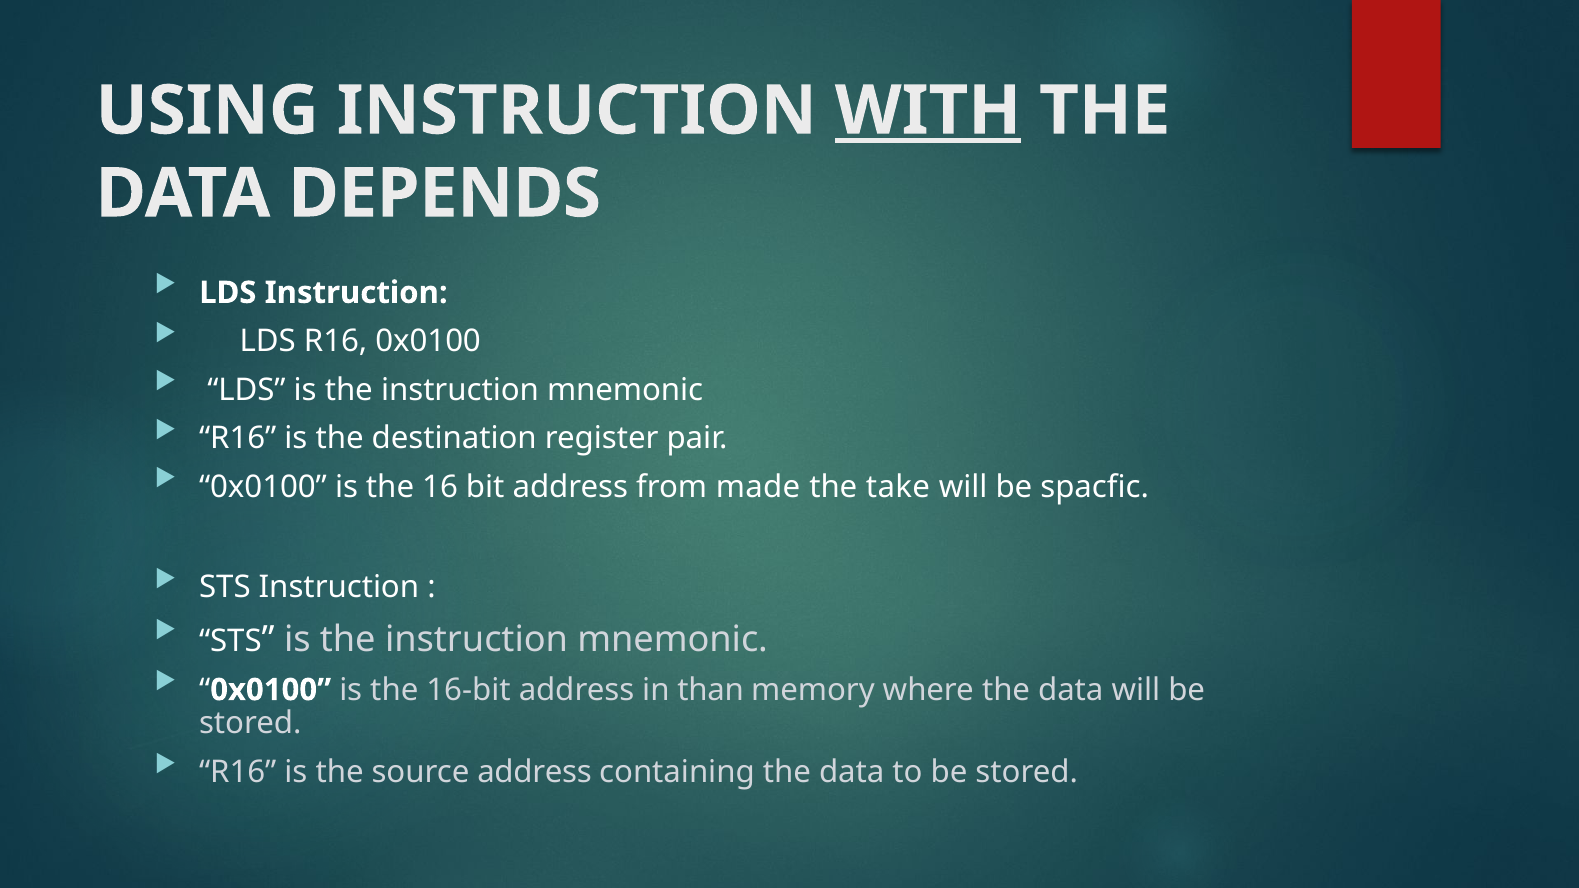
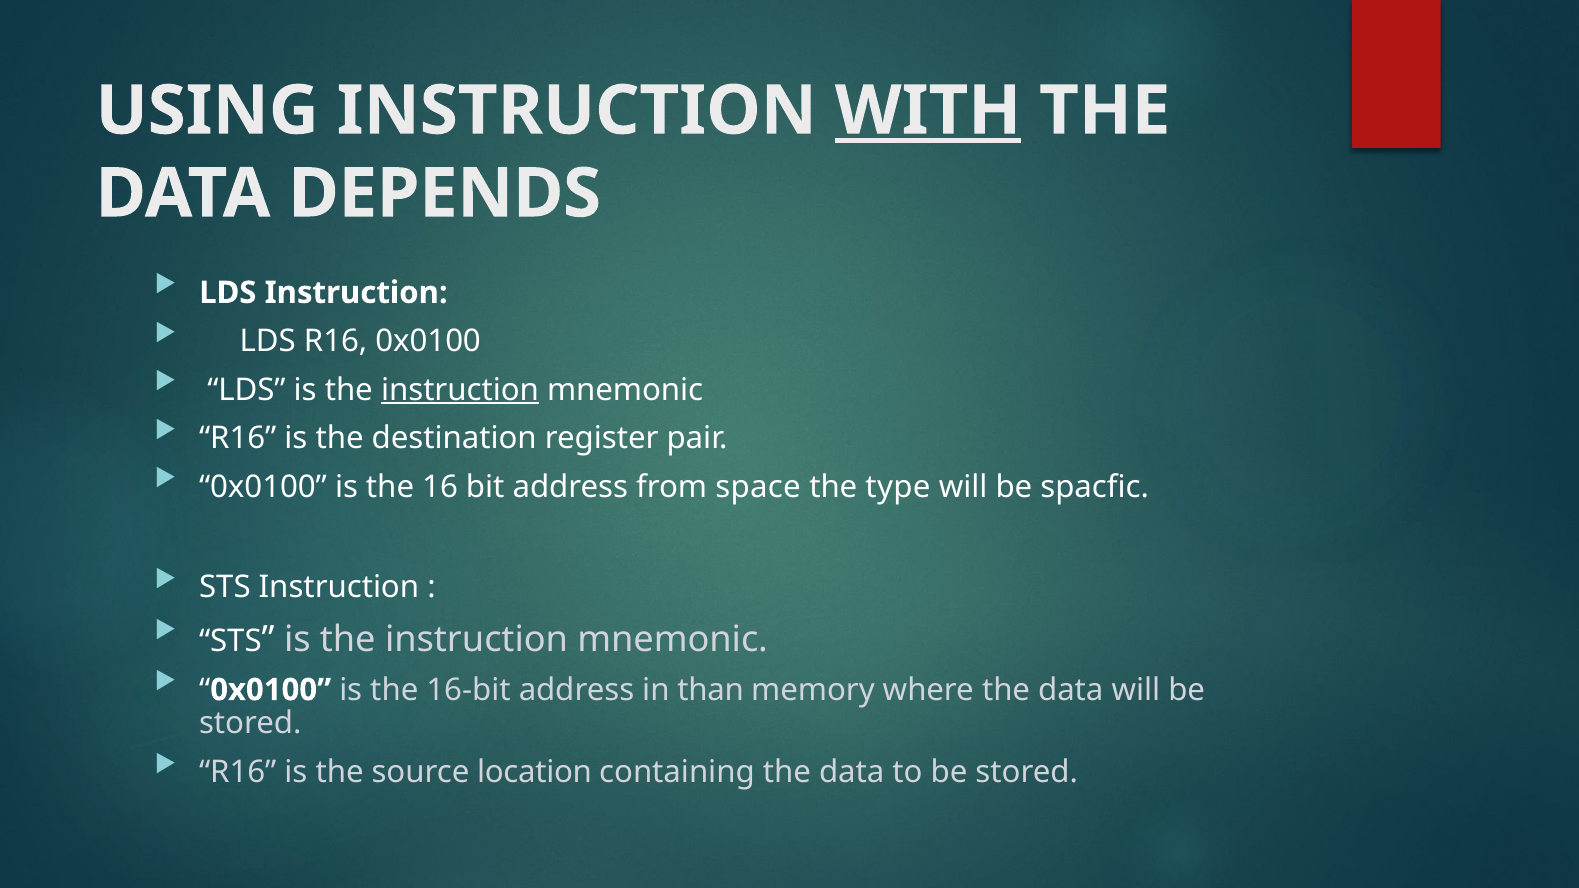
instruction underline: none -> present (460, 390)
made: made -> space (758, 487)
take: take -> type (898, 487)
source address: address -> location (535, 772)
